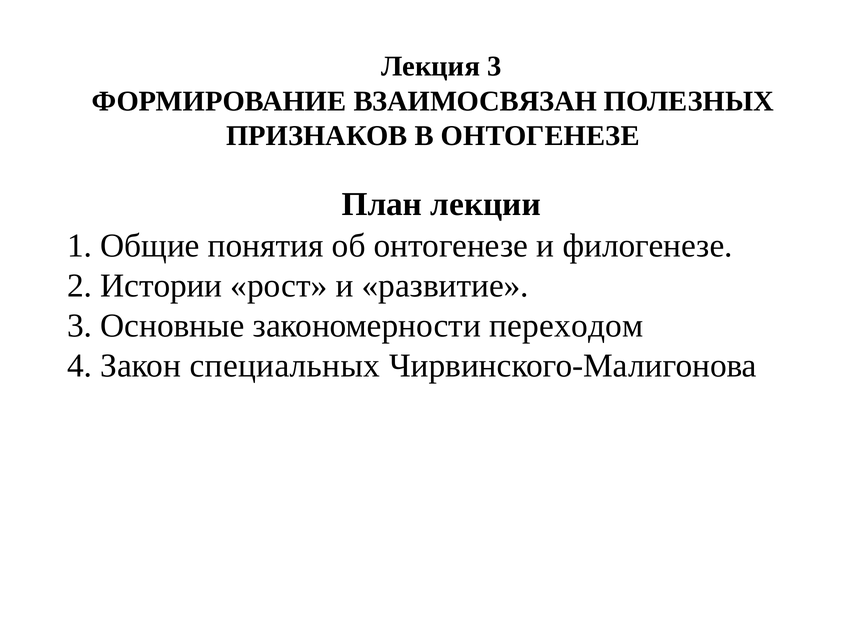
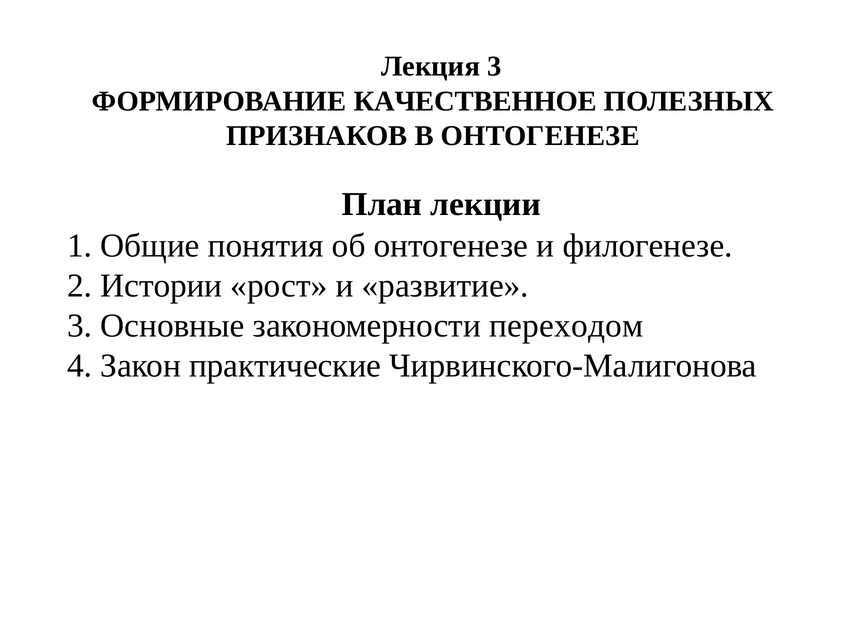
ВЗАИМОСВЯЗАН: ВЗАИМОСВЯЗАН -> КАЧЕСТВЕННОЕ (475, 102)
специальных: специальных -> практические (285, 366)
